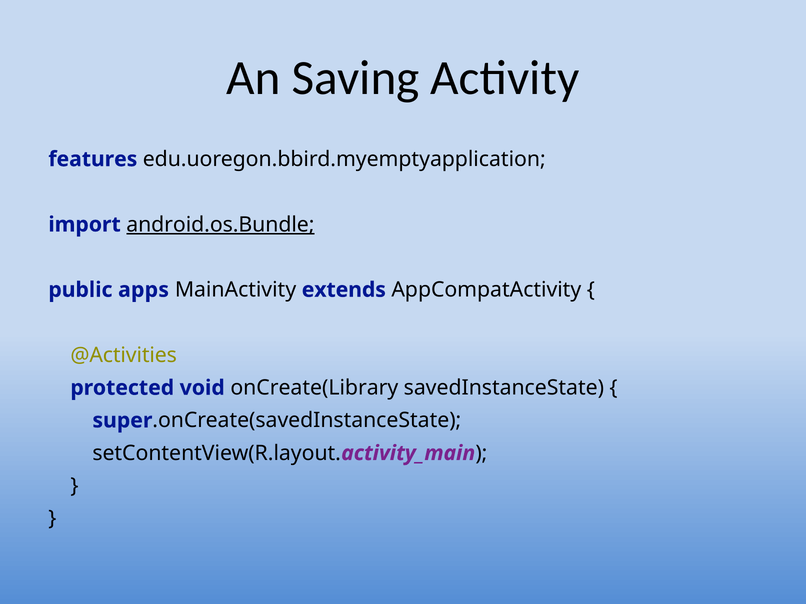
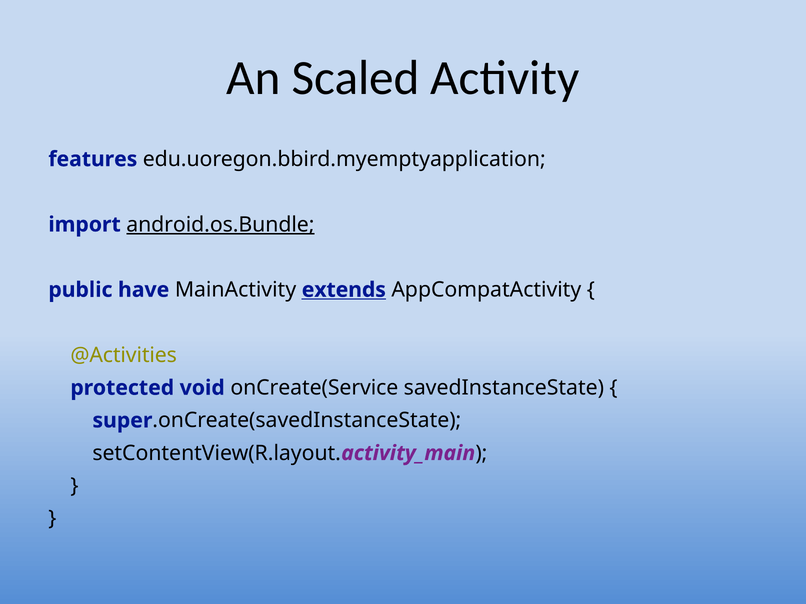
Saving: Saving -> Scaled (355, 78)
apps: apps -> have (144, 290)
extends underline: none -> present (344, 290)
onCreate(Library: onCreate(Library -> onCreate(Service (314, 388)
